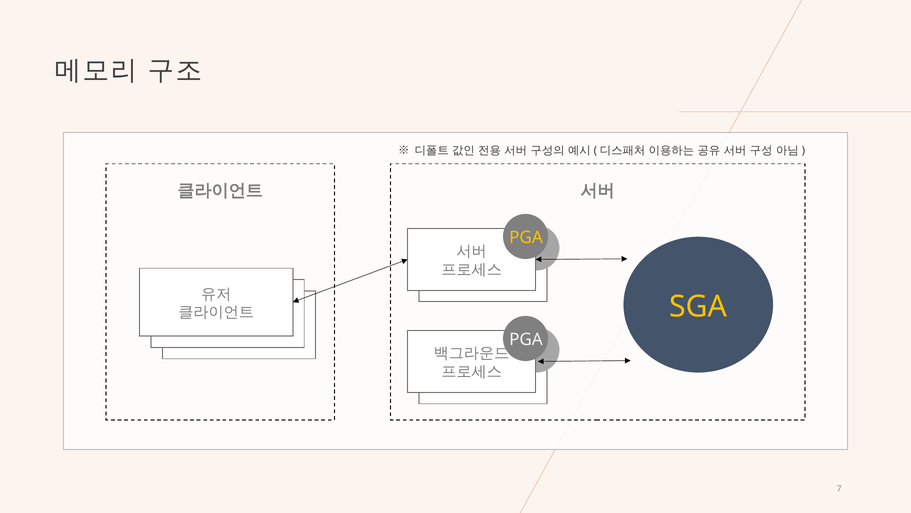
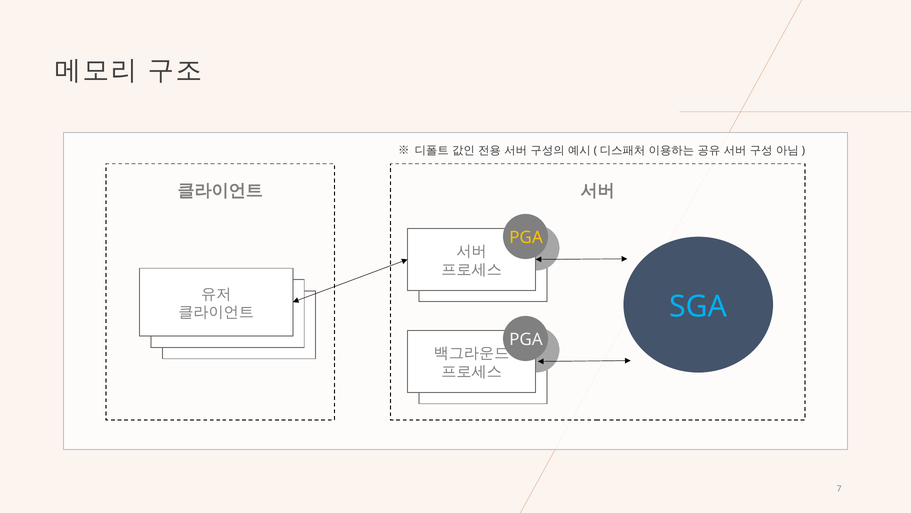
SGA colour: yellow -> light blue (698, 306)
